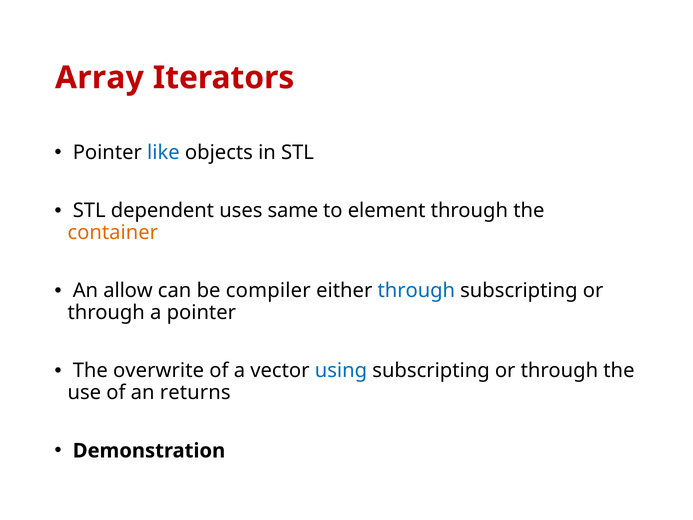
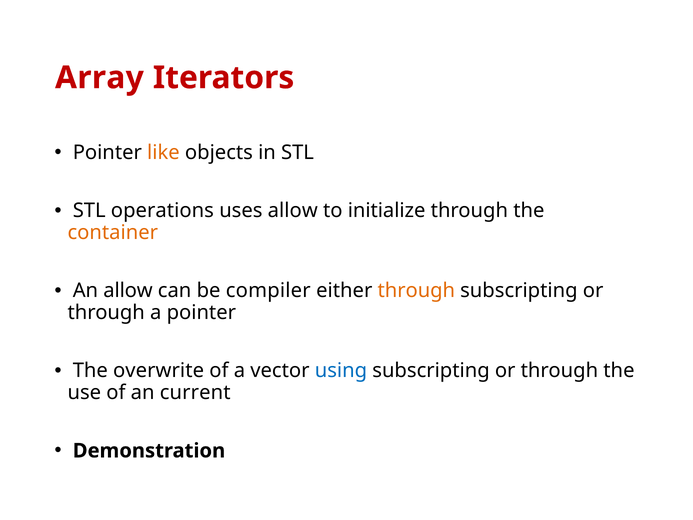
like colour: blue -> orange (163, 153)
dependent: dependent -> operations (162, 211)
uses same: same -> allow (293, 211)
element: element -> initialize (387, 211)
through colour: blue -> orange (416, 291)
returns: returns -> current (195, 392)
